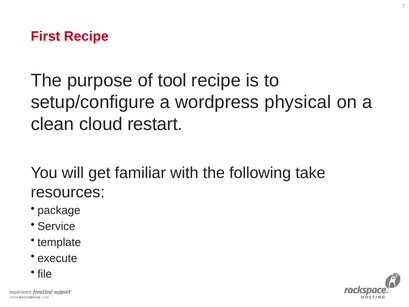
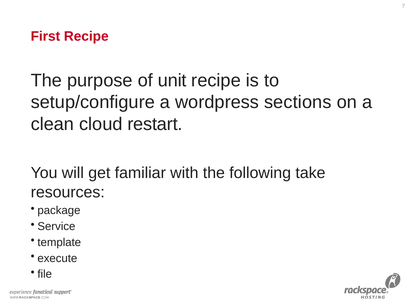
tool: tool -> unit (172, 80)
physical: physical -> sections (298, 102)
